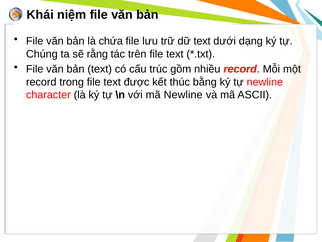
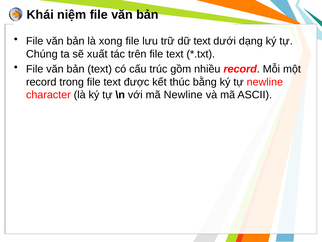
chứa: chứa -> xong (111, 41)
rằng: rằng -> xuất (97, 54)
